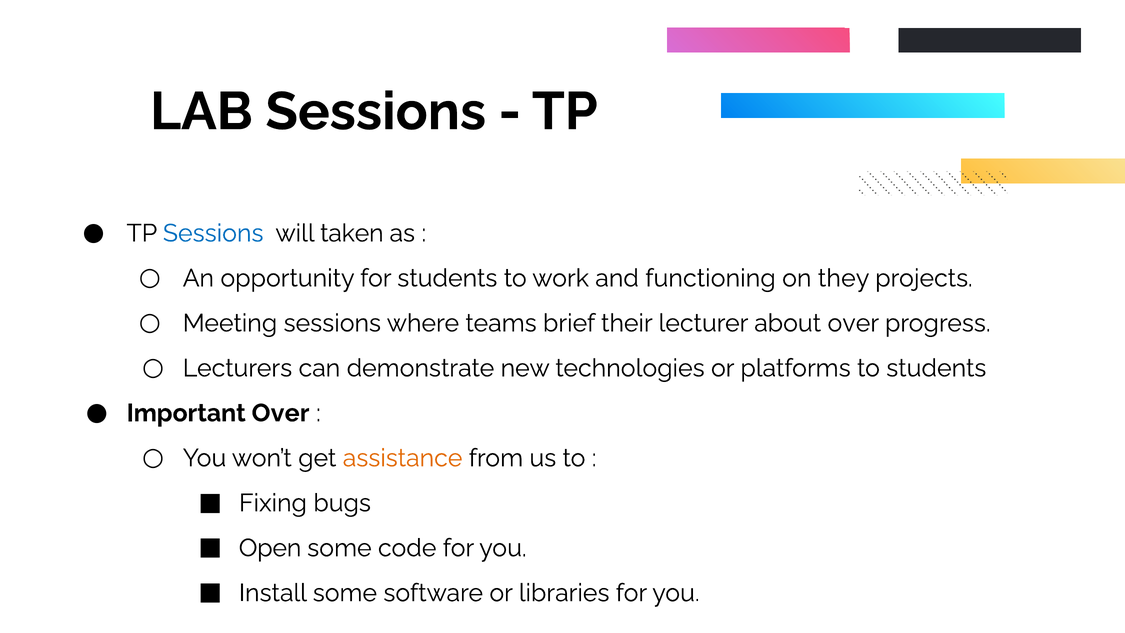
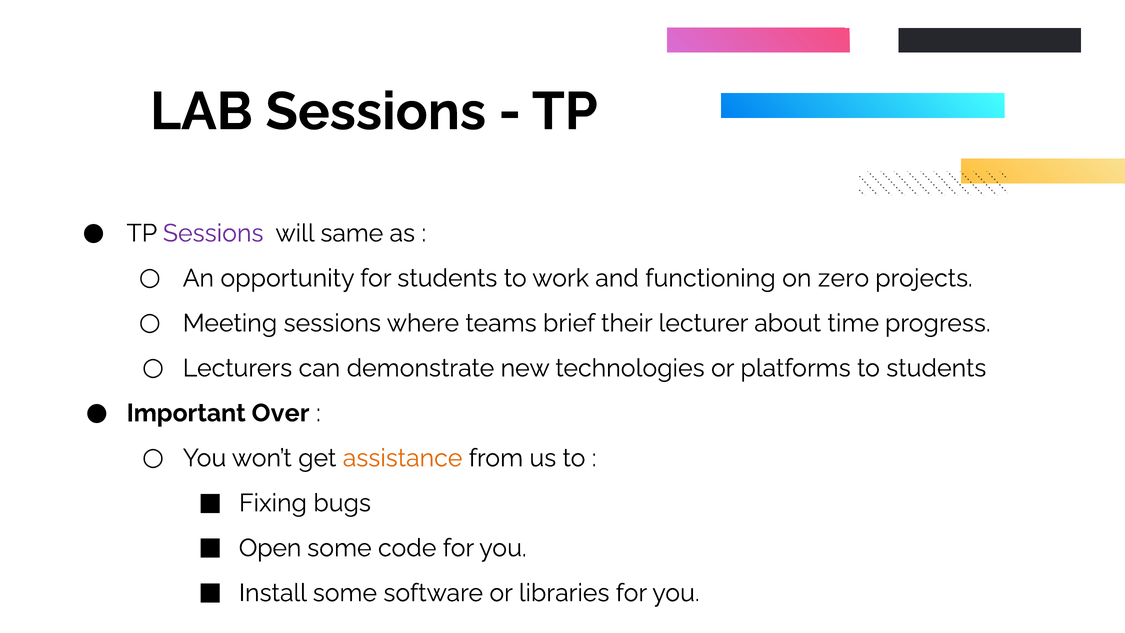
Sessions colour: blue -> purple (213, 233)
taken: taken -> same (352, 233)
they: they -> zero (844, 278)
about over: over -> time (853, 323)
